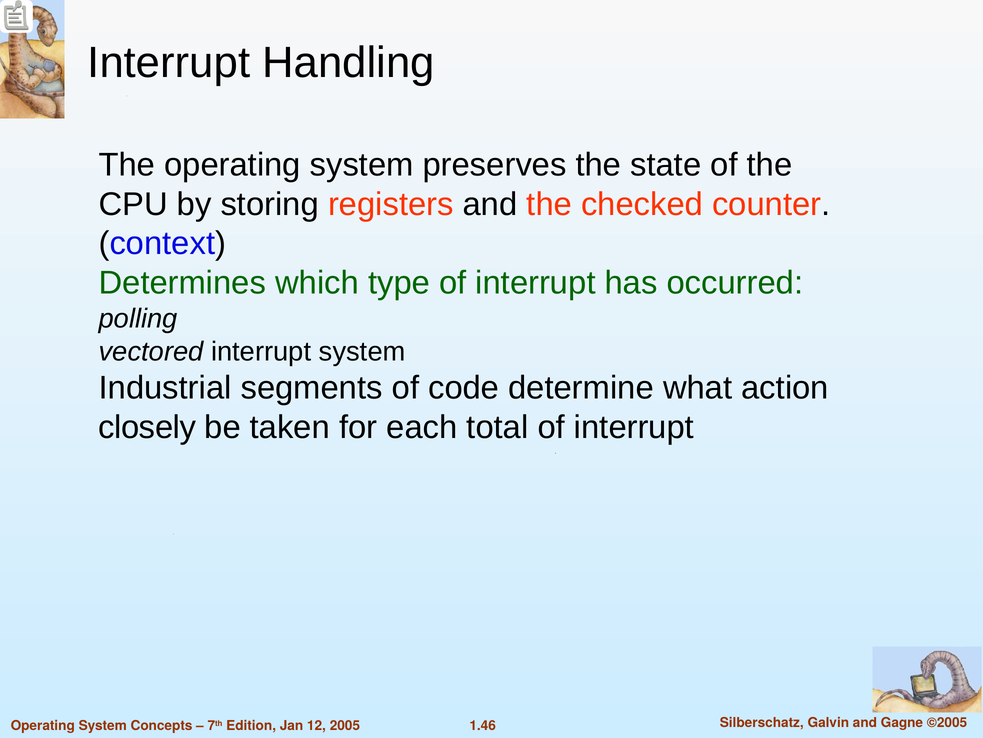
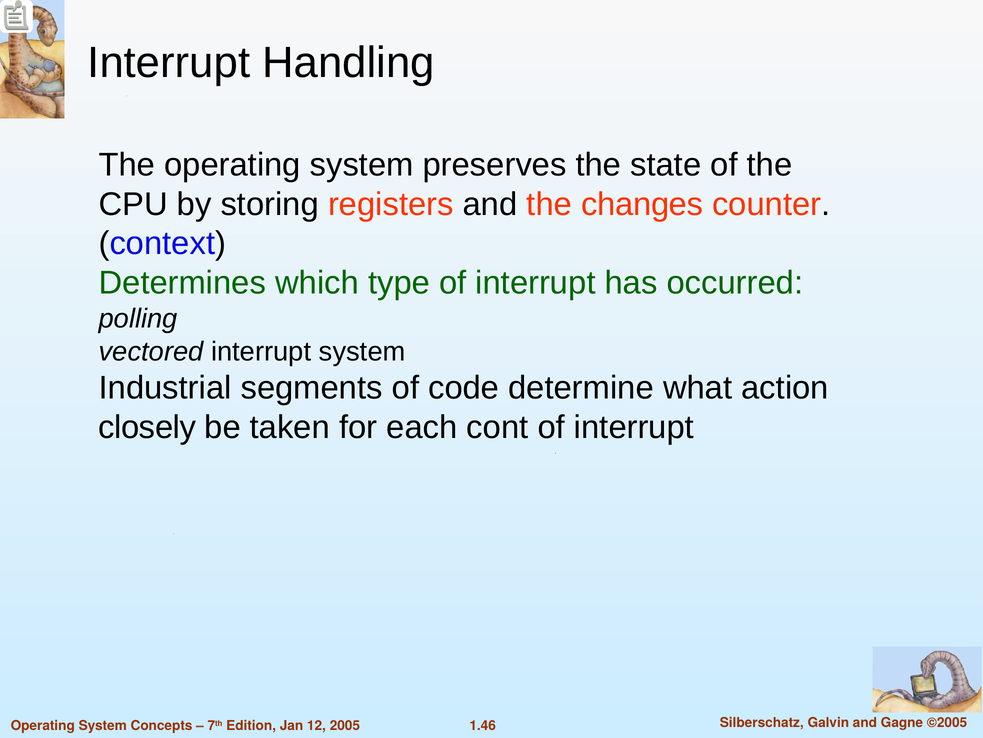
checked: checked -> changes (642, 204)
total: total -> cont (497, 427)
